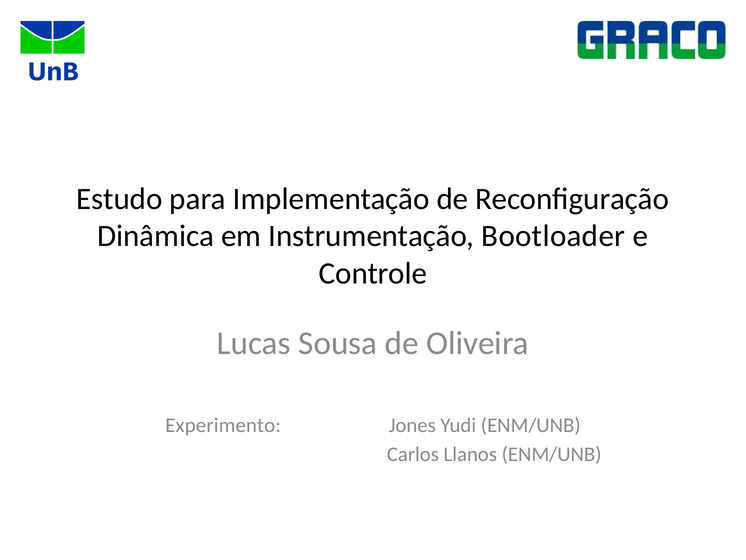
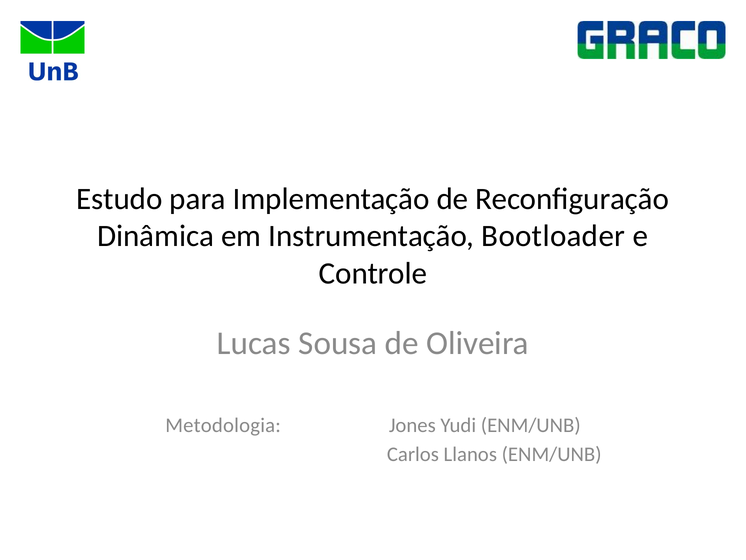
Experimento: Experimento -> Metodologia (223, 425)
